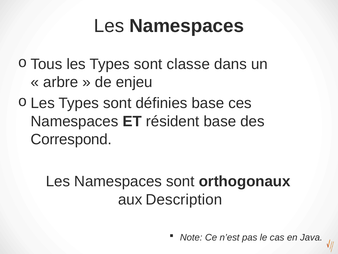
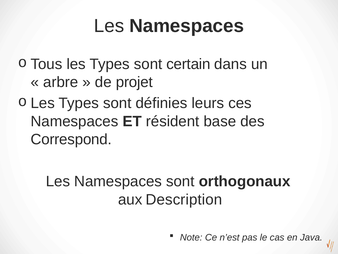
classe: classe -> certain (188, 64)
enjeu: enjeu -> projet (134, 82)
définies base: base -> leurs (208, 103)
